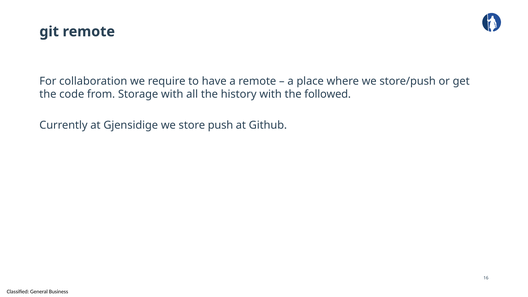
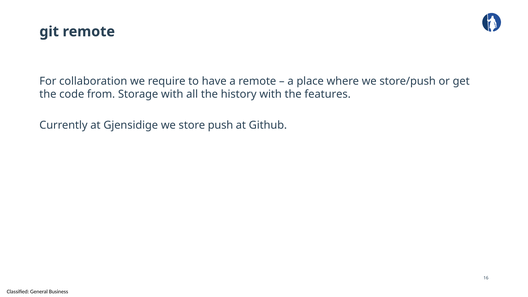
followed: followed -> features (328, 94)
